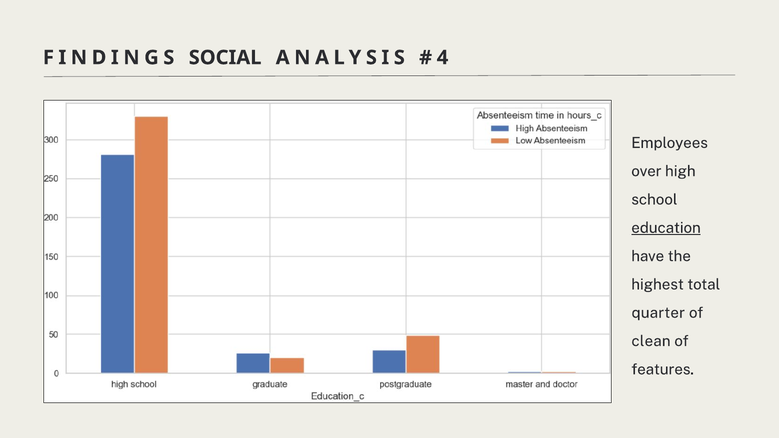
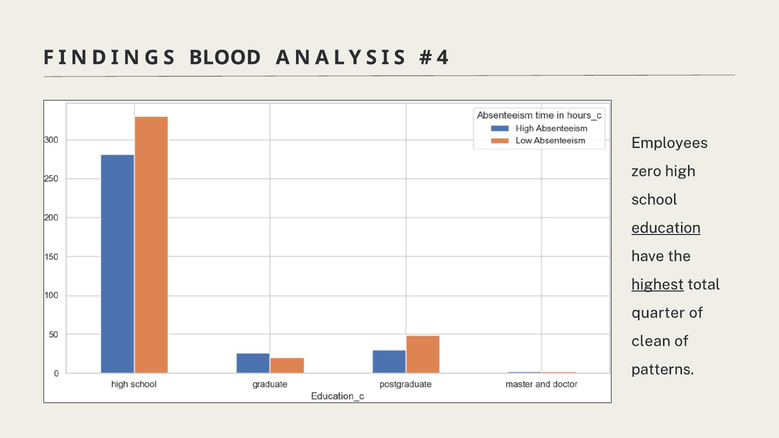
SOCIAL: SOCIAL -> BLOOD (225, 58)
over: over -> zero (646, 171)
highest underline: none -> present (658, 285)
features: features -> patterns (663, 370)
